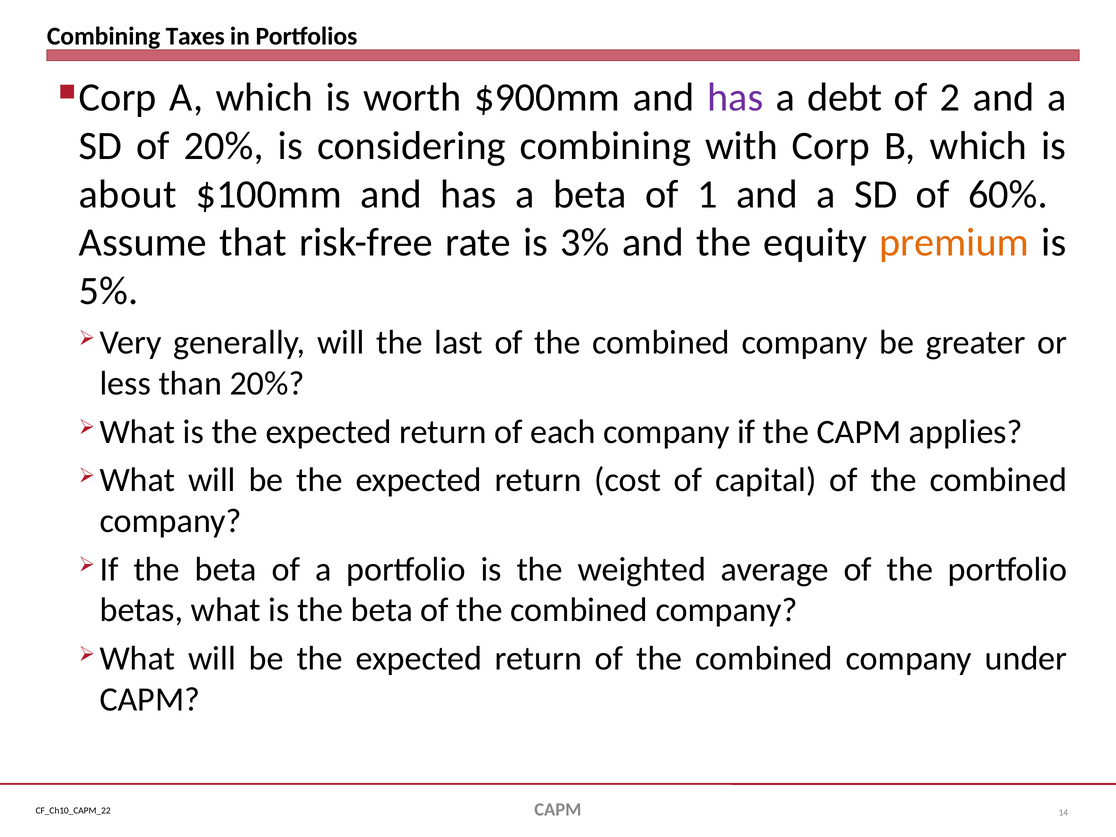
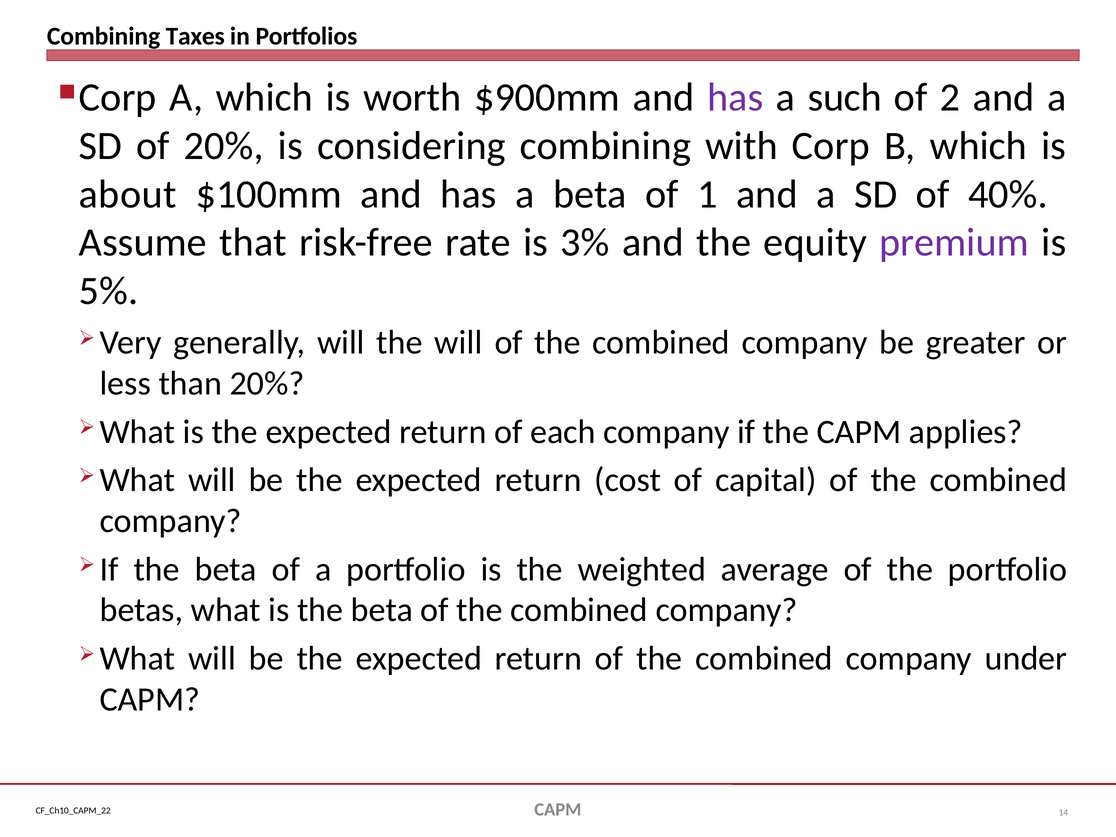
debt: debt -> such (845, 98)
60%: 60% -> 40% (1008, 194)
premium colour: orange -> purple (954, 243)
the last: last -> will (458, 343)
